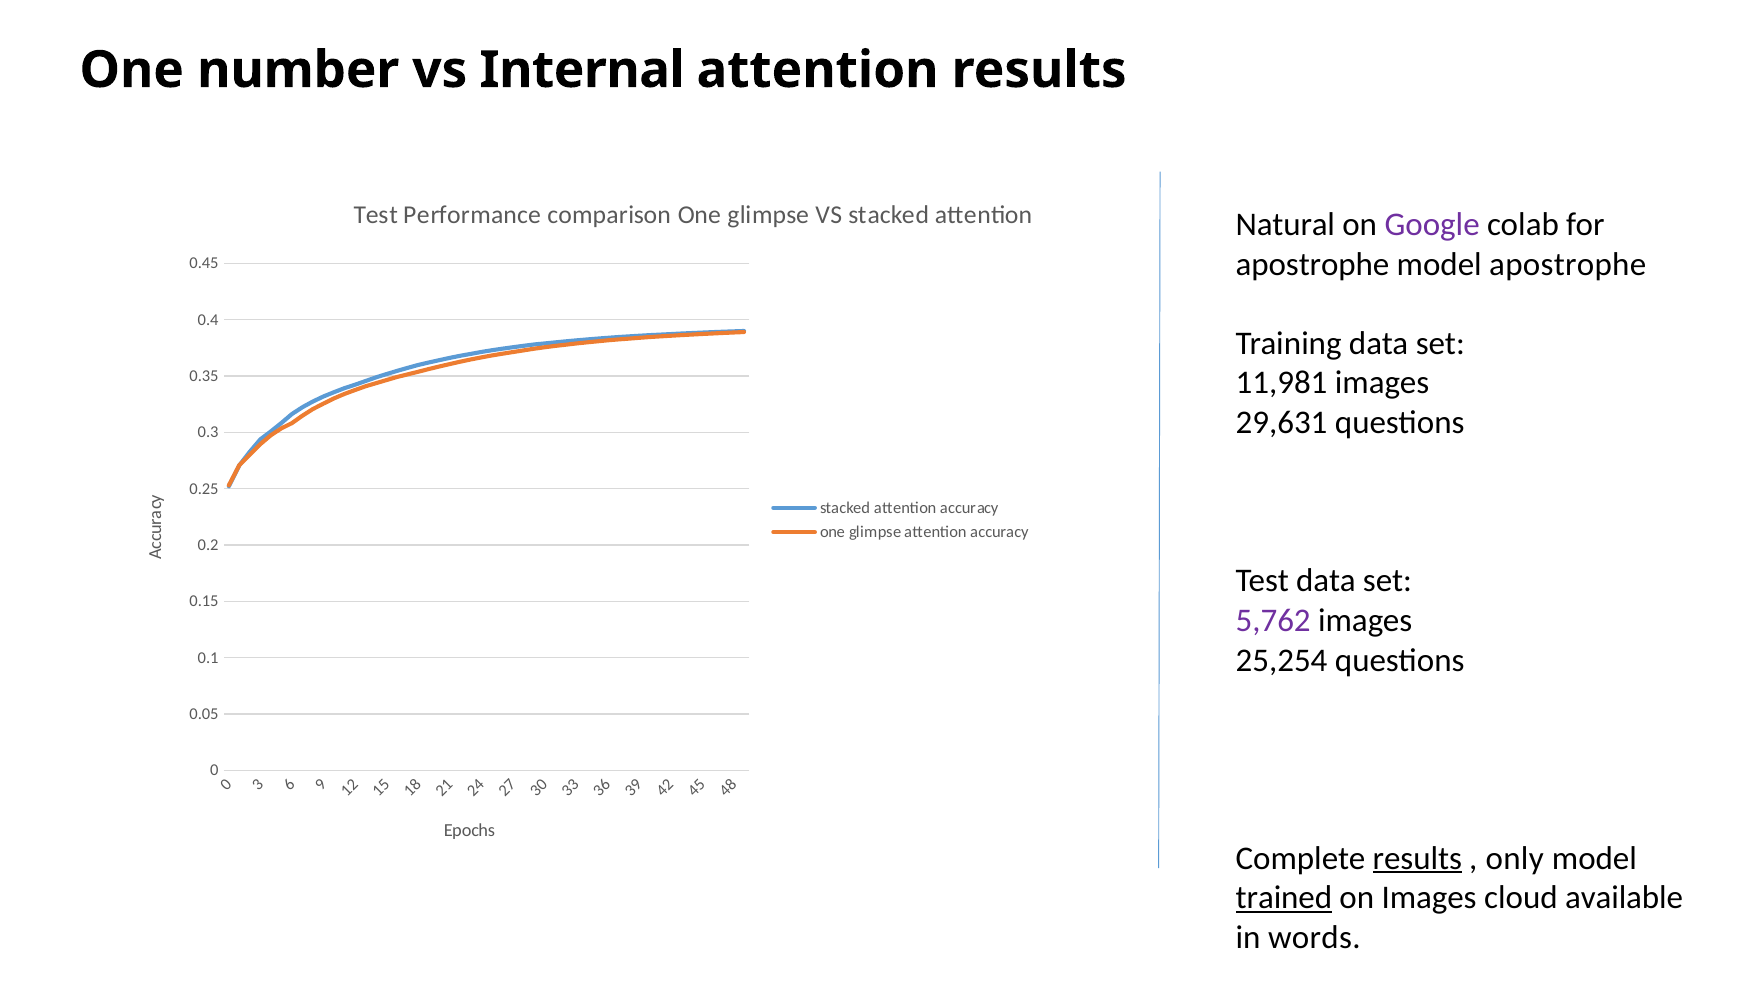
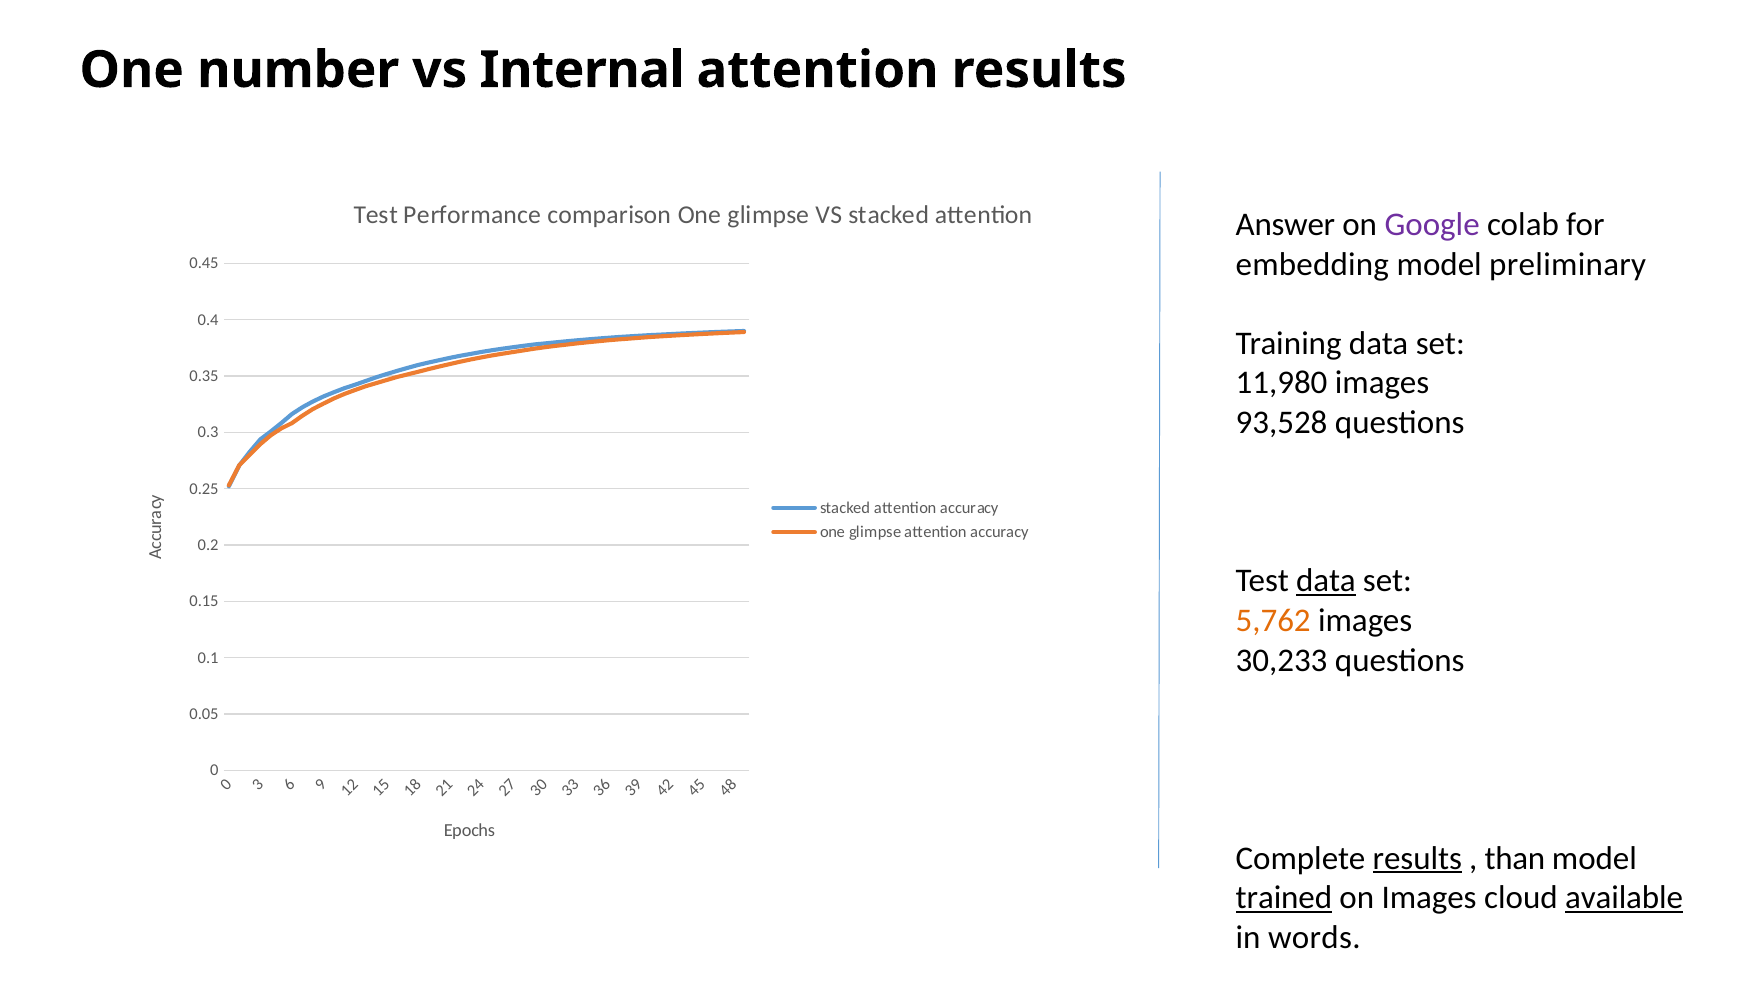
Natural: Natural -> Answer (1285, 225)
apostrophe: apostrophe -> embedding (1312, 264)
model apostrophe: apostrophe -> preliminary (1568, 264)
11,981: 11,981 -> 11,980 (1282, 383)
29,631: 29,631 -> 93,528 (1282, 423)
data underline: none -> present (1326, 581)
5,762 colour: purple -> orange (1273, 621)
25,254: 25,254 -> 30,233 (1282, 660)
only: only -> than (1515, 859)
available underline: none -> present (1624, 898)
